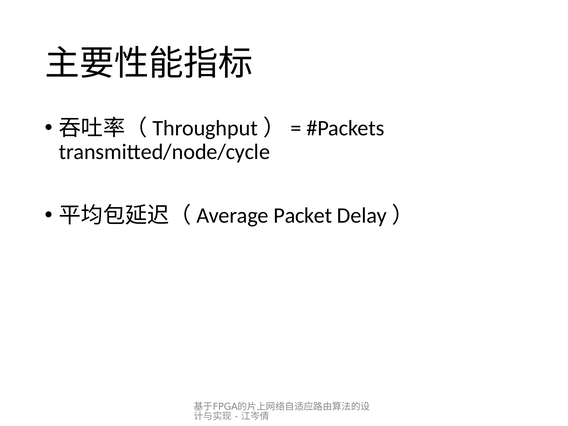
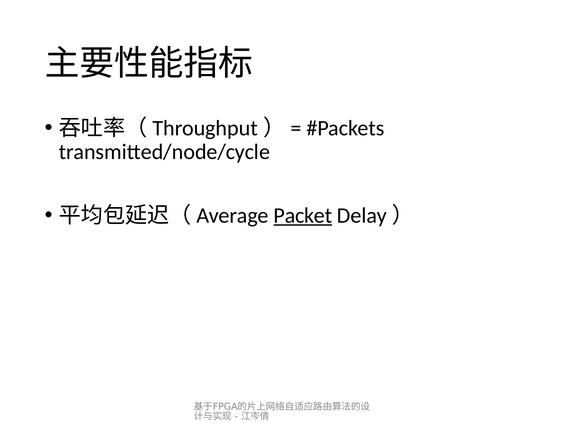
Packet underline: none -> present (303, 215)
